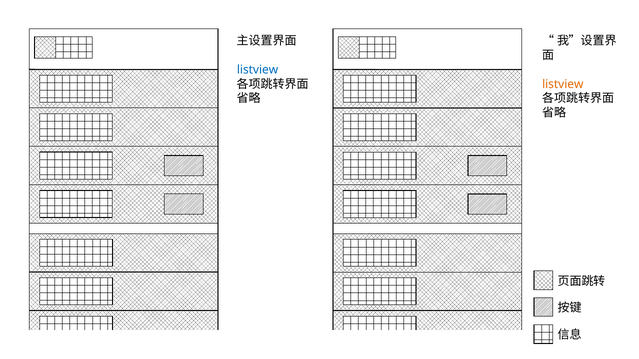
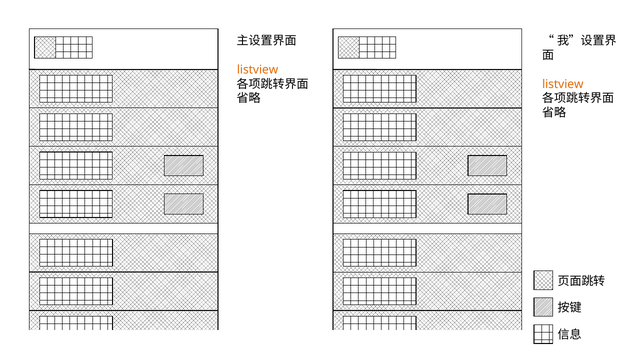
listview colour: blue -> orange (258, 70)
